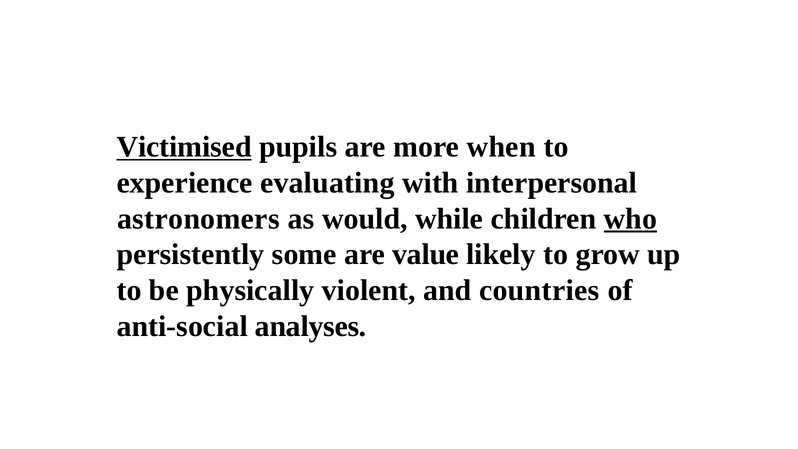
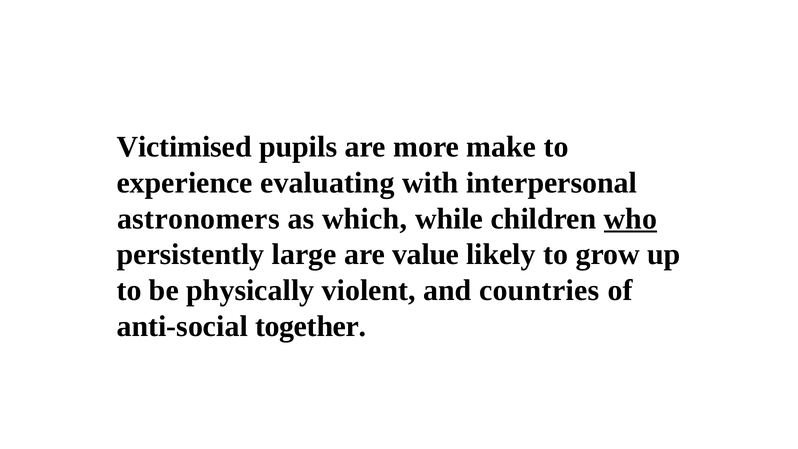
Victimised underline: present -> none (184, 147)
when: when -> make (501, 147)
would: would -> which (365, 219)
some: some -> large (304, 255)
analyses: analyses -> together (311, 326)
